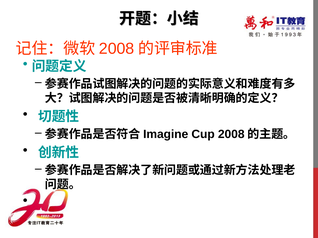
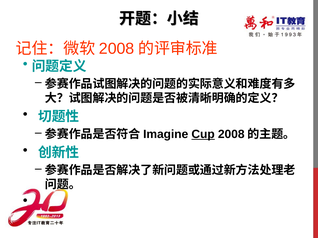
Cup underline: none -> present (203, 135)
